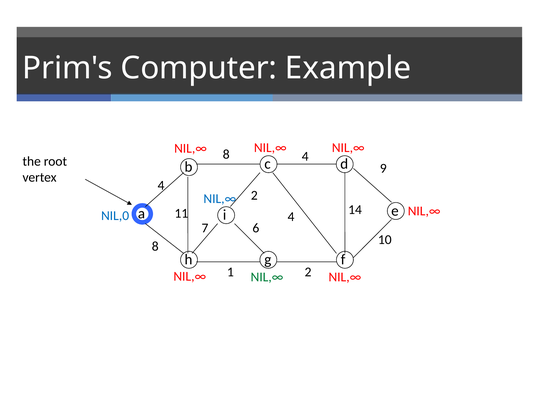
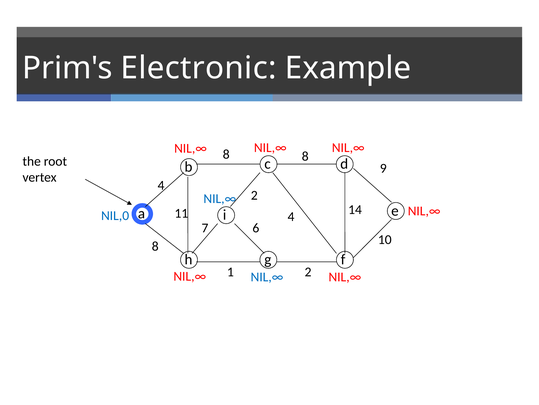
Computer: Computer -> Electronic (199, 68)
8 4: 4 -> 8 (305, 156)
NIL,∞ colour: green -> blue (267, 276)
